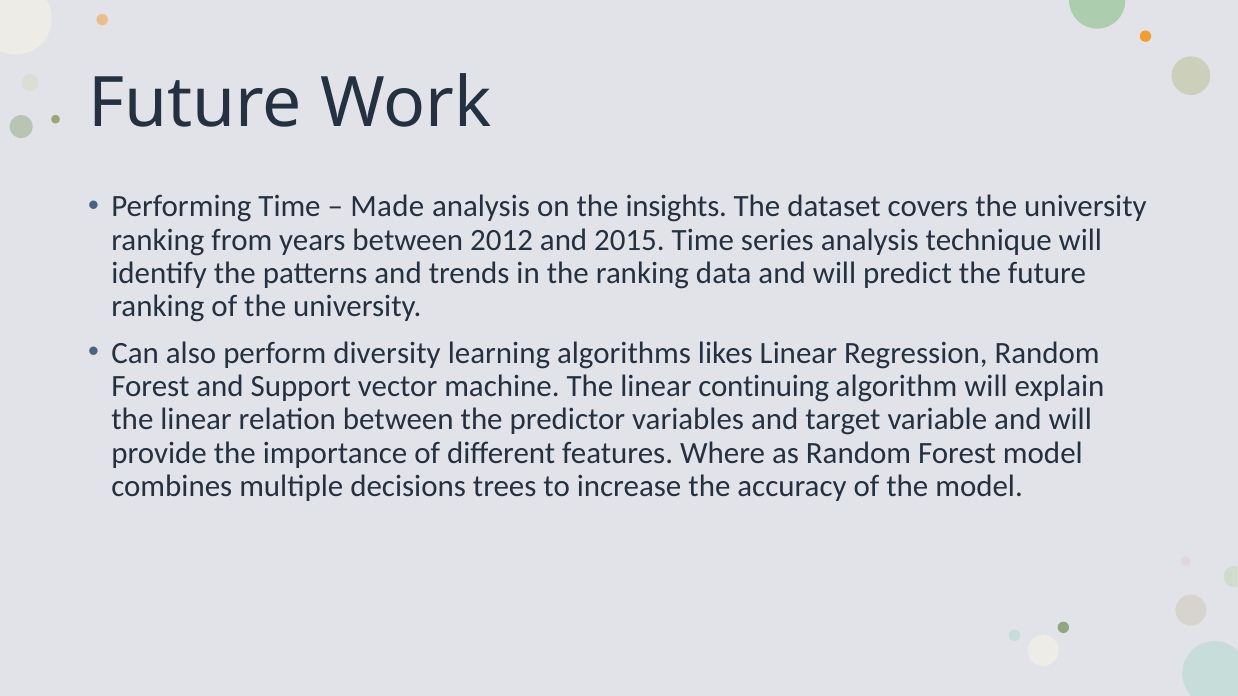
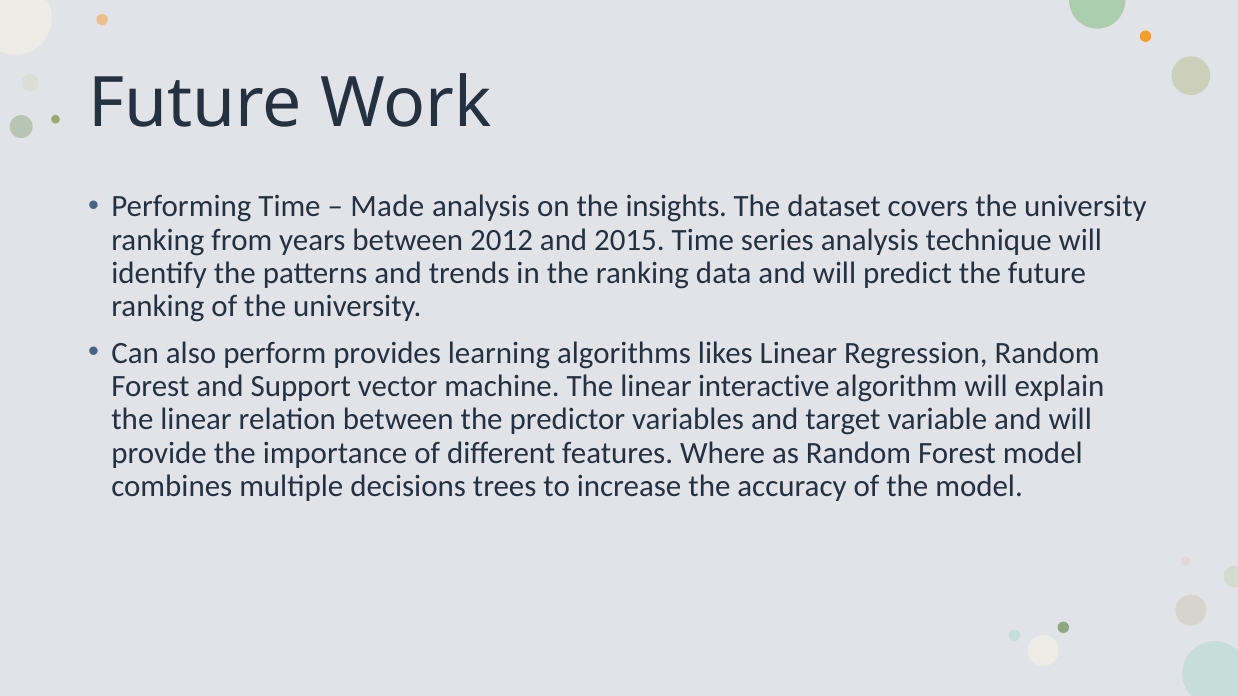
diversity: diversity -> provides (387, 353)
continuing: continuing -> interactive (764, 387)
